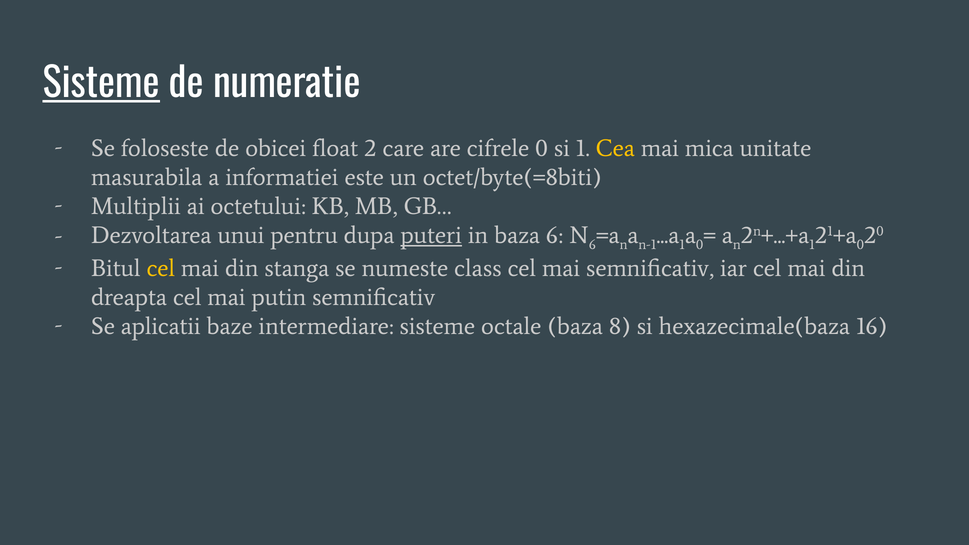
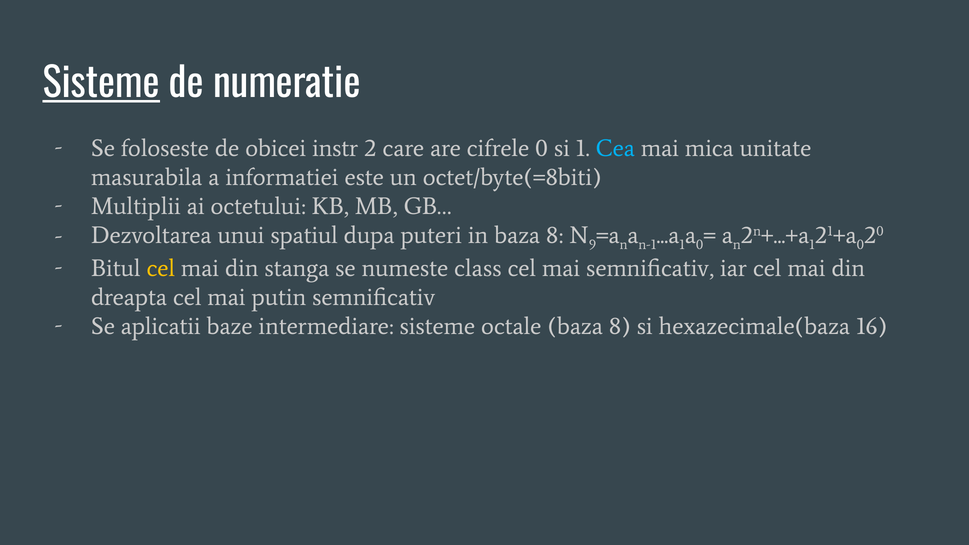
float: float -> instr (335, 148)
Cea colour: yellow -> light blue (615, 148)
pentru: pentru -> spatiul (304, 235)
puteri underline: present -> none (431, 235)
in baza 6: 6 -> 8 (555, 235)
6: 6 -> 9 (592, 245)
